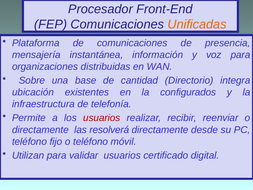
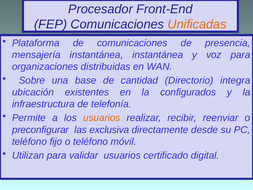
instantánea información: información -> instantánea (158, 55)
usuarios colour: red -> orange (102, 118)
directamente: directamente -> preconfigurar (40, 130)
resolverá: resolverá -> exclusiva (109, 130)
